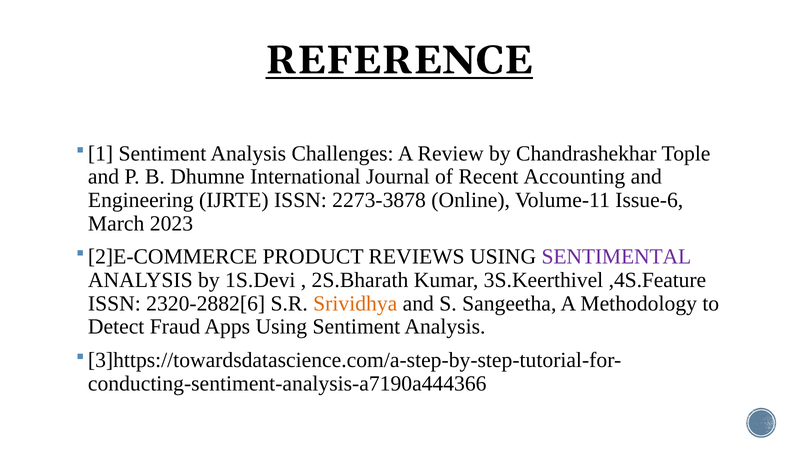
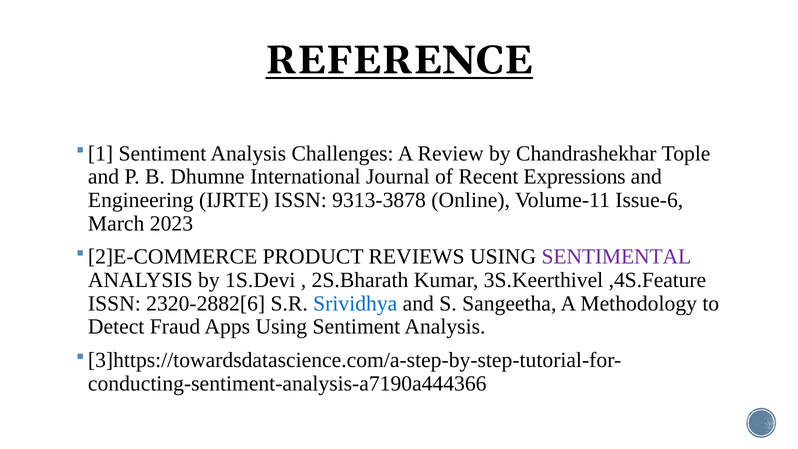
Accounting: Accounting -> Expressions (575, 177)
2273-3878: 2273-3878 -> 9313-3878 (379, 200)
Srividhya colour: orange -> blue (355, 303)
